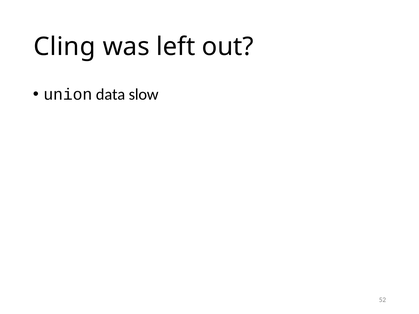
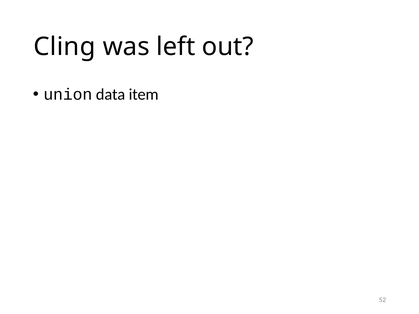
slow: slow -> item (144, 94)
